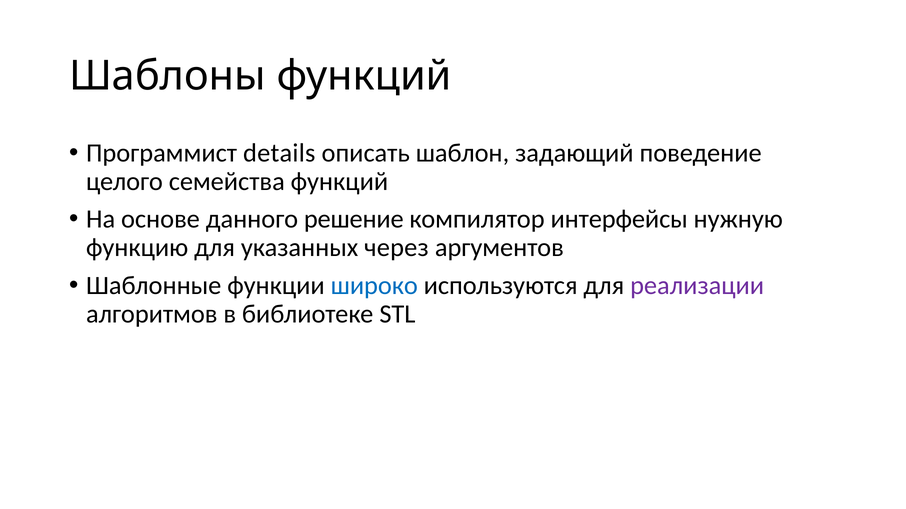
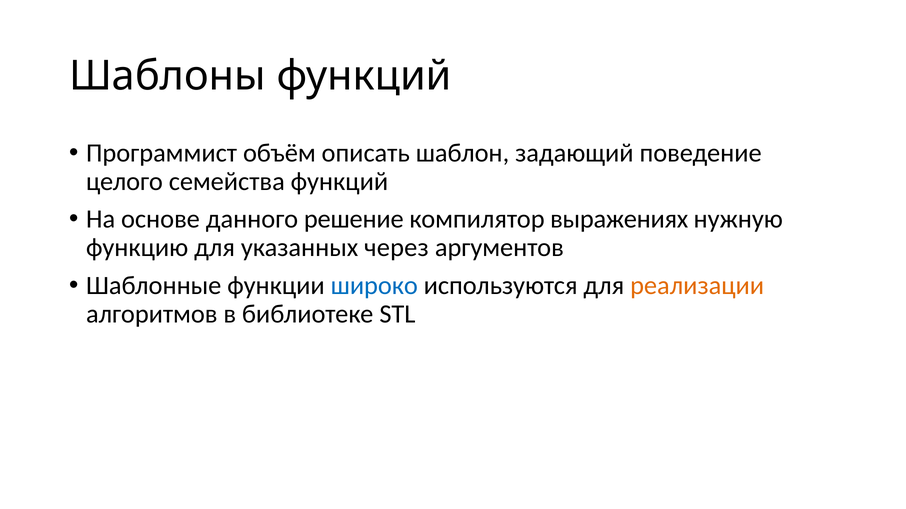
details: details -> объём (279, 153)
интерфейсы: интерфейсы -> выражениях (619, 220)
реализации colour: purple -> orange (697, 286)
